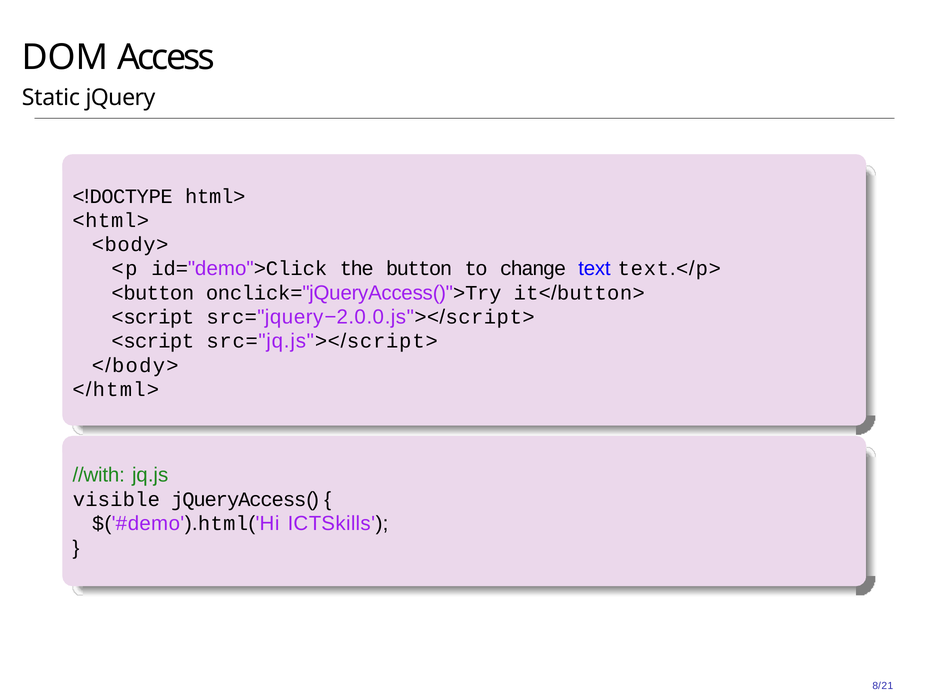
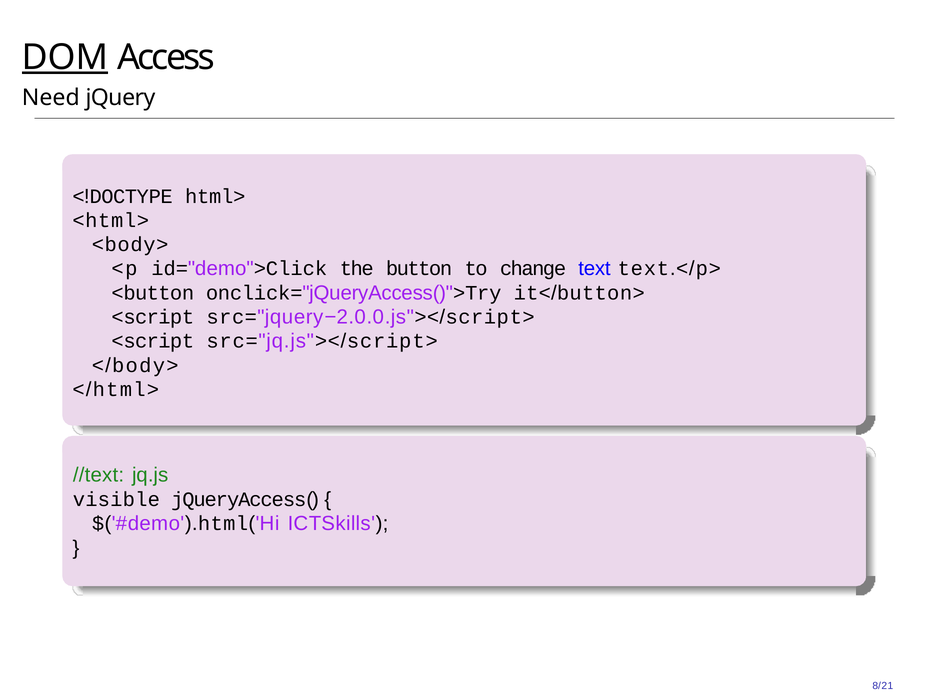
DOM underline: none -> present (65, 57)
Static: Static -> Need (51, 98)
//with: //with -> //text (98, 475)
